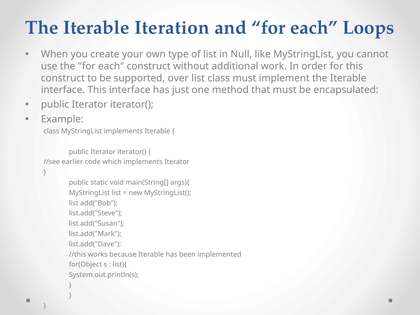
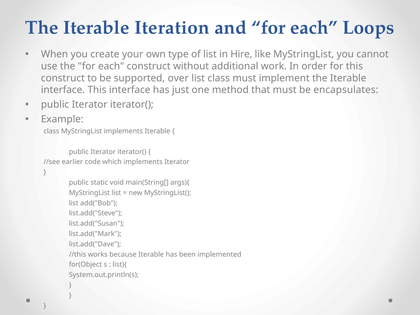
Null: Null -> Hire (241, 54)
encapsulated: encapsulated -> encapsulates (346, 90)
